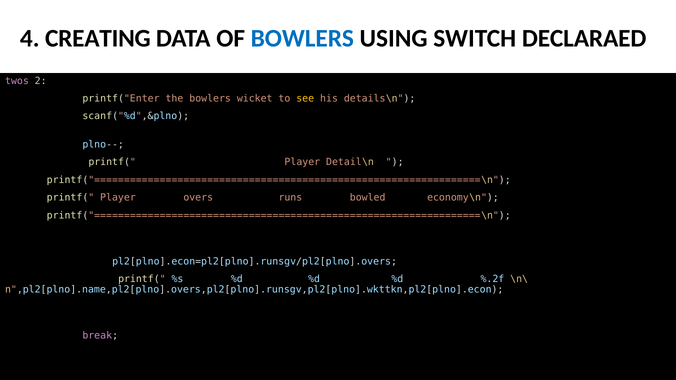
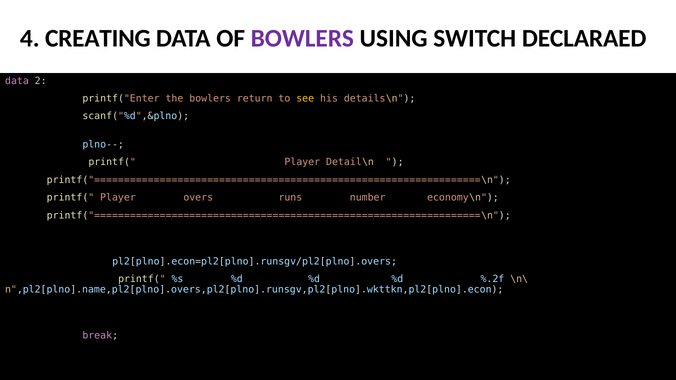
BOWLERS colour: blue -> purple (302, 39)
twos: twos -> data (17, 81)
wicket: wicket -> return (255, 99)
bowled: bowled -> number (368, 198)
